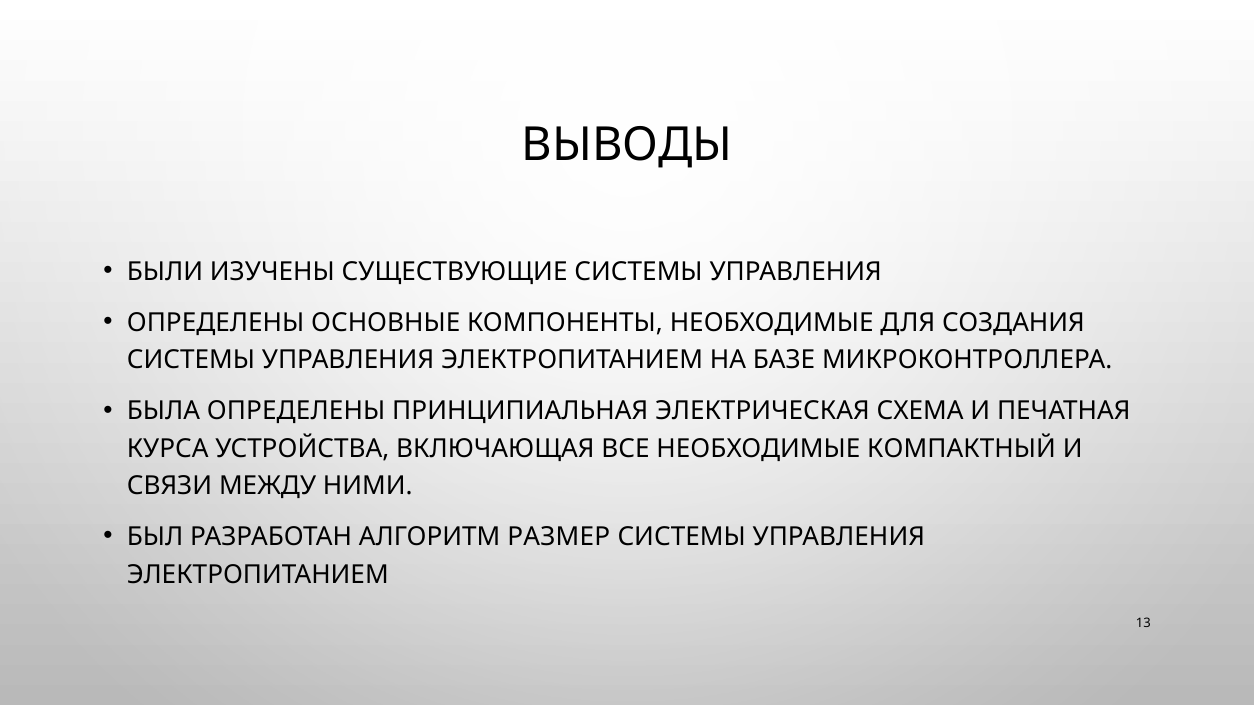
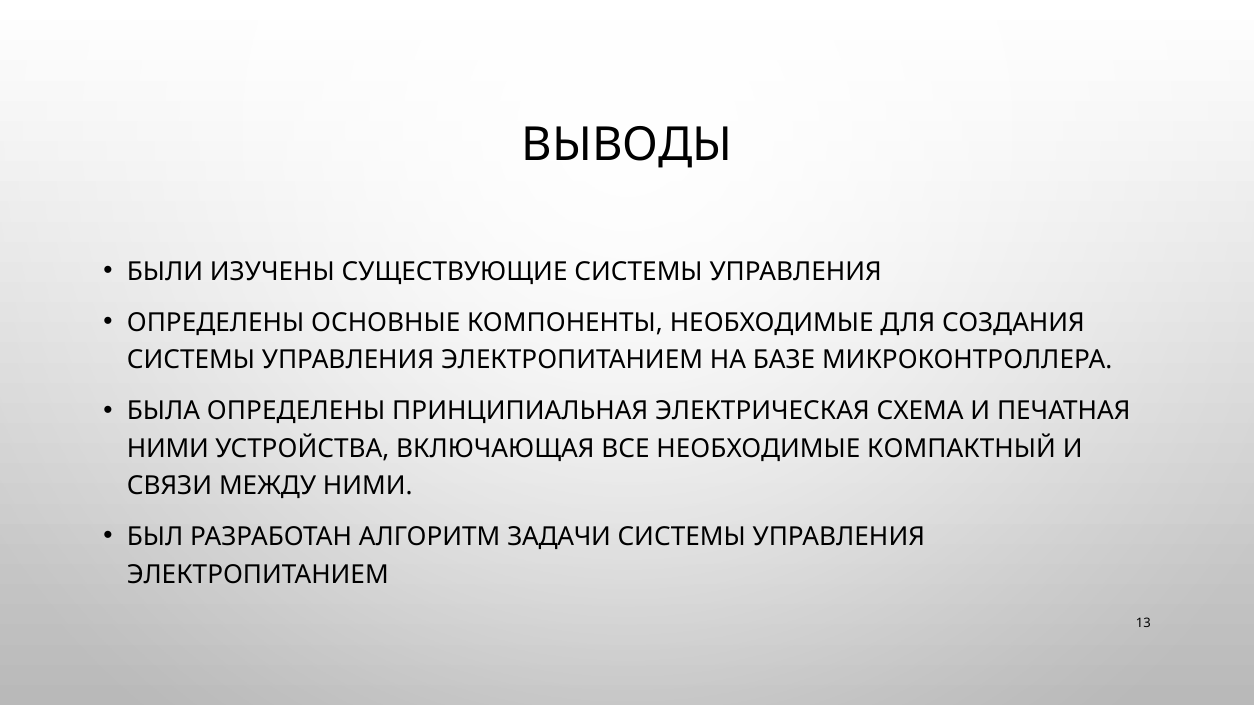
КУРСА: КУРСА -> НИМИ (168, 449)
РАЗМЕР: РАЗМЕР -> ЗАДАЧИ (559, 537)
